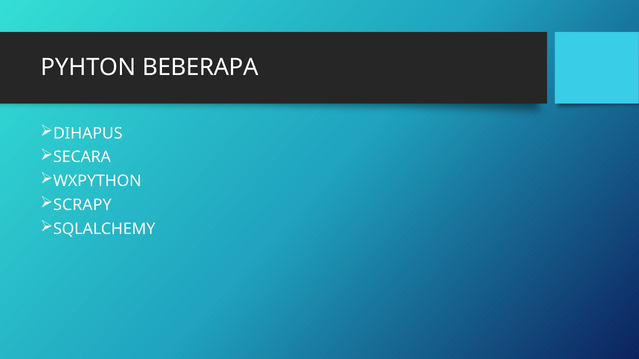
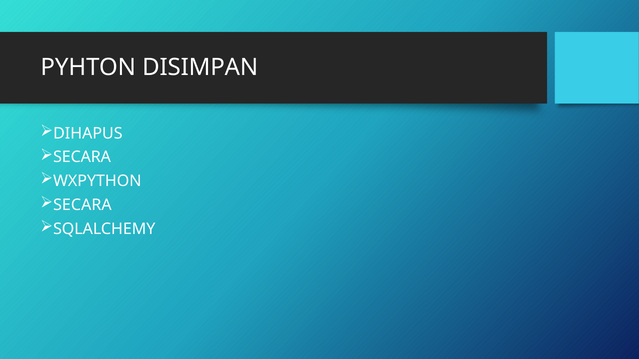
BEBERAPA: BEBERAPA -> DISIMPAN (200, 68)
SCRAPY: SCRAPY -> SECARA (82, 205)
